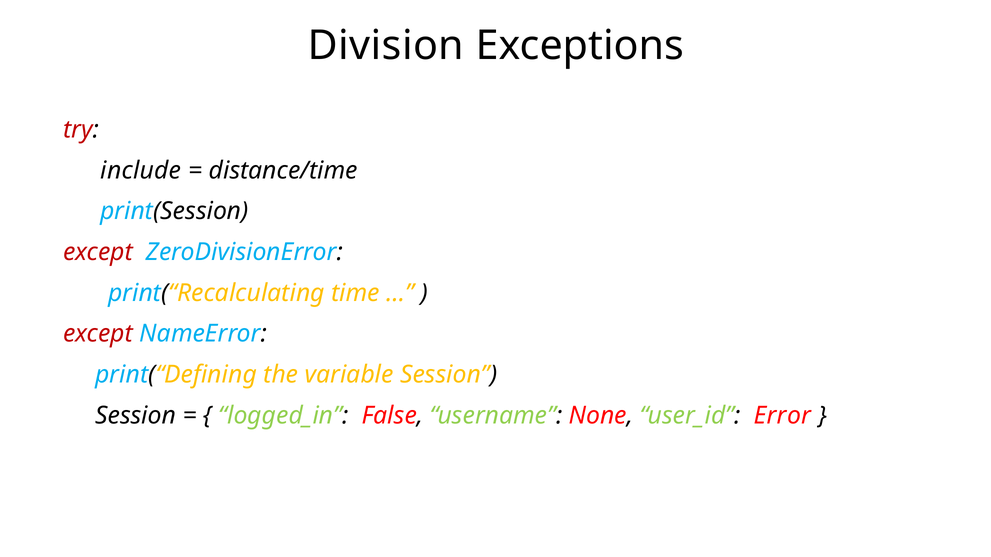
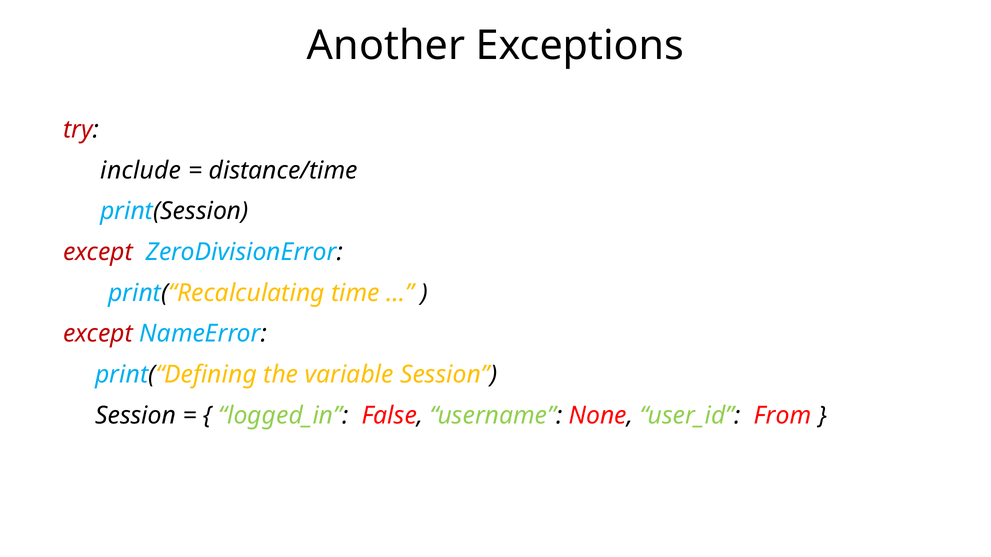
Division: Division -> Another (386, 46)
Error: Error -> From (783, 416)
